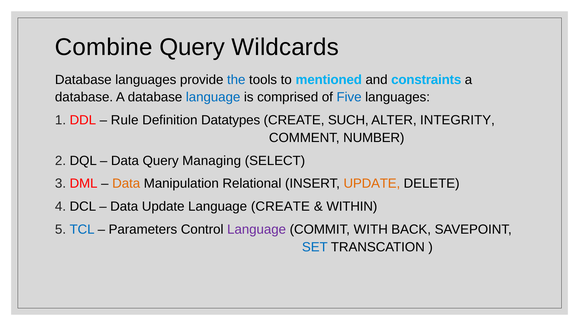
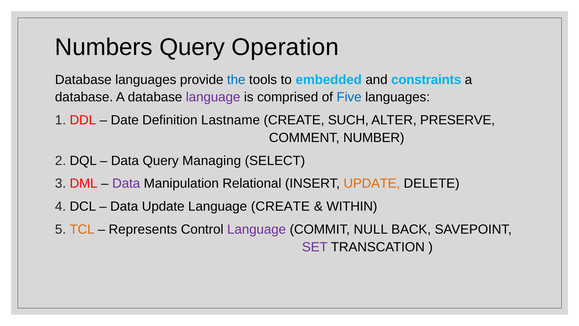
Combine: Combine -> Numbers (104, 47)
Wildcards: Wildcards -> Operation (285, 47)
mentioned: mentioned -> embedded (329, 80)
language colour: blue -> purple (213, 97)
Rule: Rule -> Date (125, 120)
Datatypes: Datatypes -> Lastname (231, 120)
INTEGRITY: INTEGRITY -> PRESERVE (458, 120)
Data colour: orange -> purple (126, 183)
TCL colour: blue -> orange (82, 229)
Parameters: Parameters -> Represents (143, 229)
WITH: WITH -> NULL (371, 229)
SET colour: blue -> purple (315, 247)
